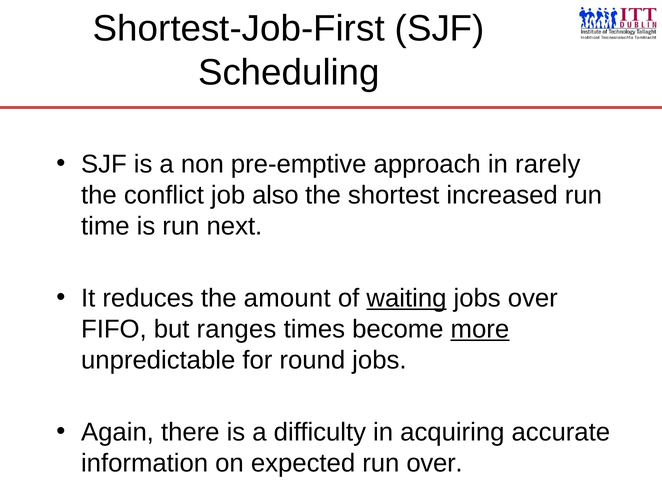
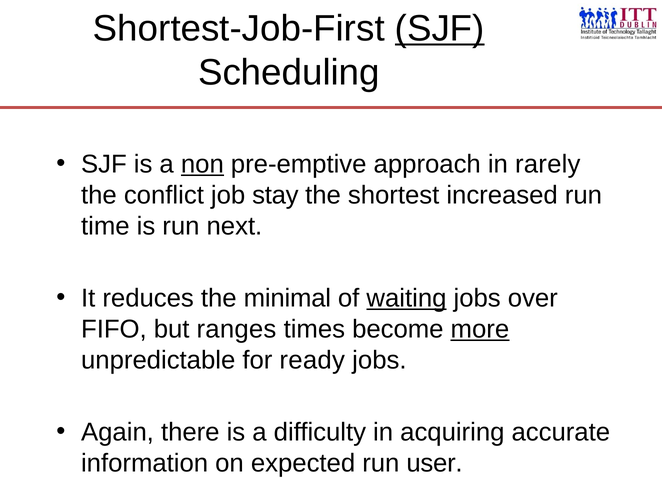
SJF underline: none -> present (440, 29)
non underline: none -> present (202, 164)
also: also -> stay (275, 195)
amount: amount -> minimal (287, 298)
round: round -> ready (312, 360)
run over: over -> user (435, 463)
